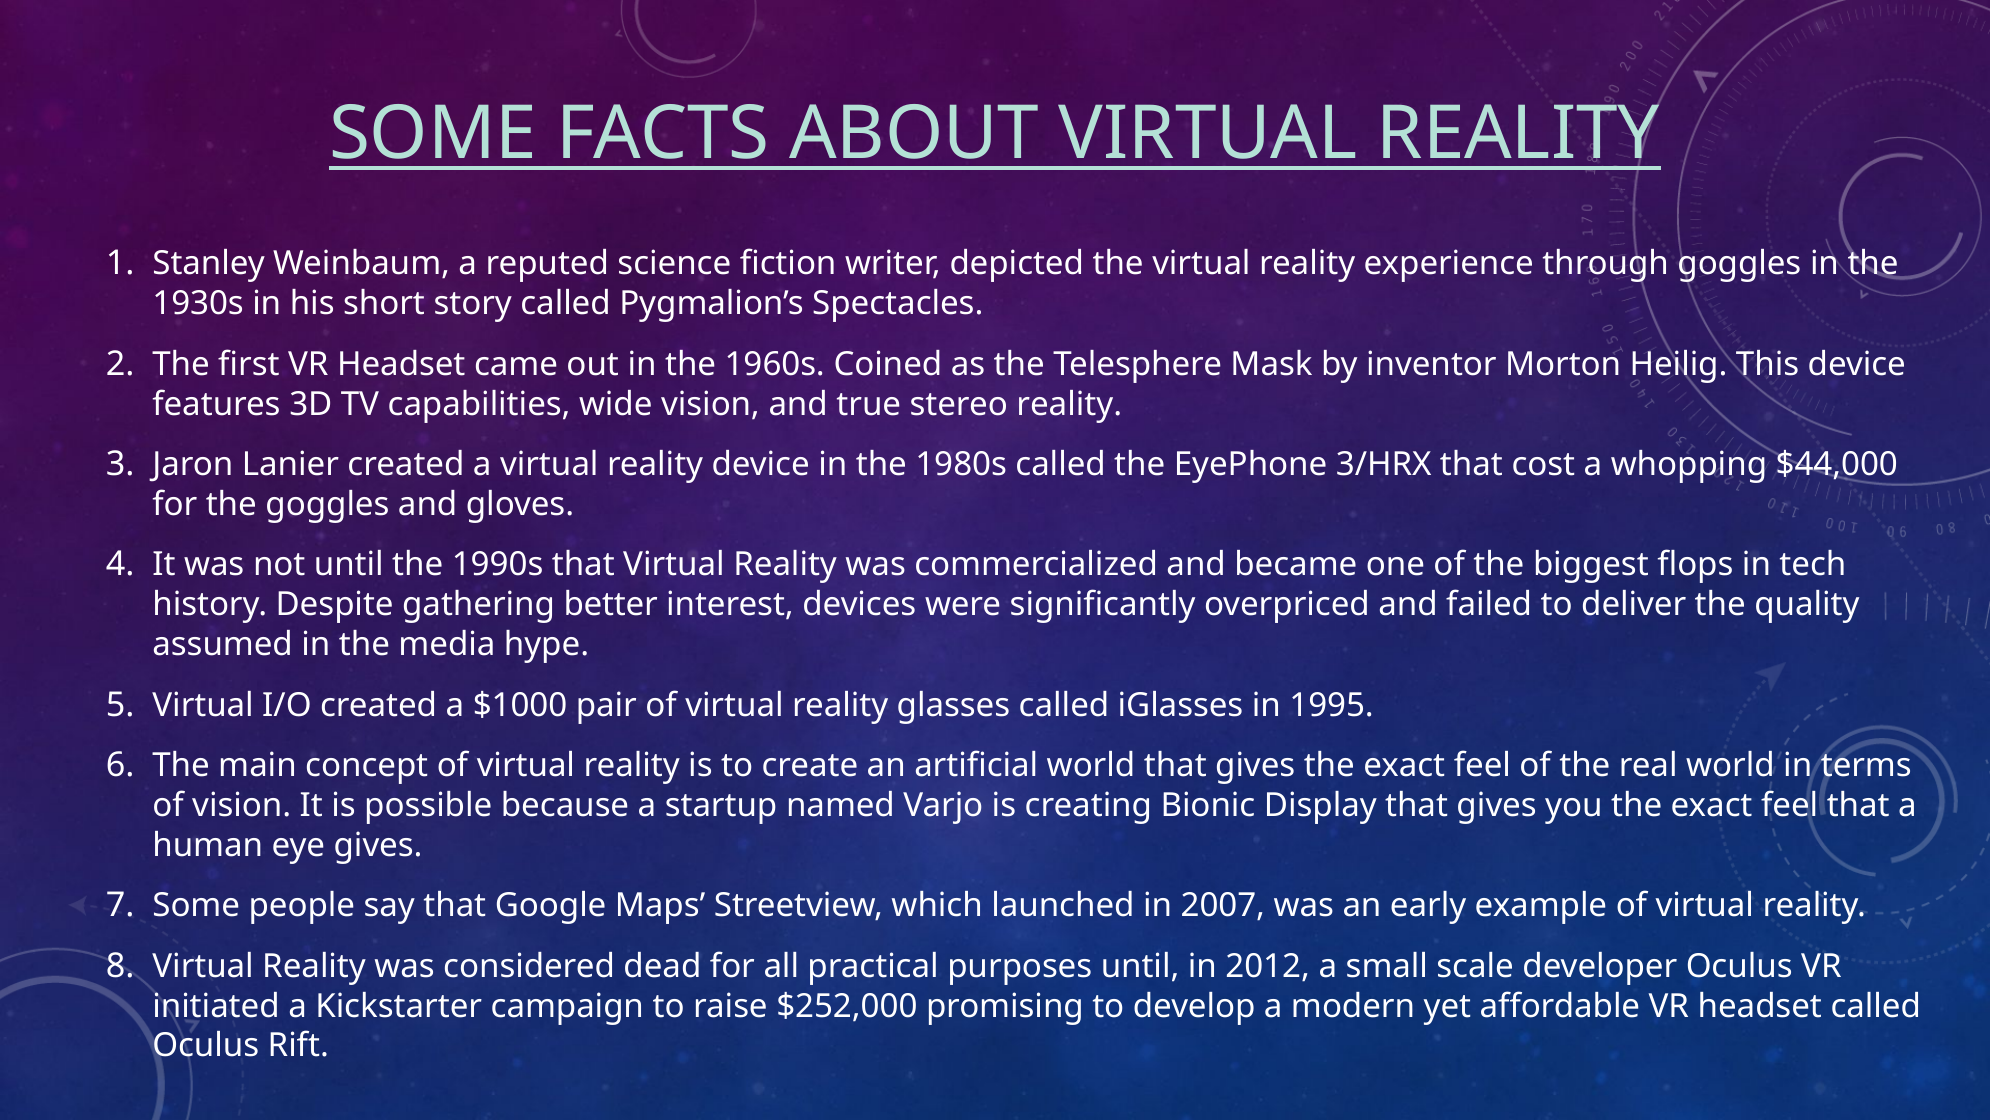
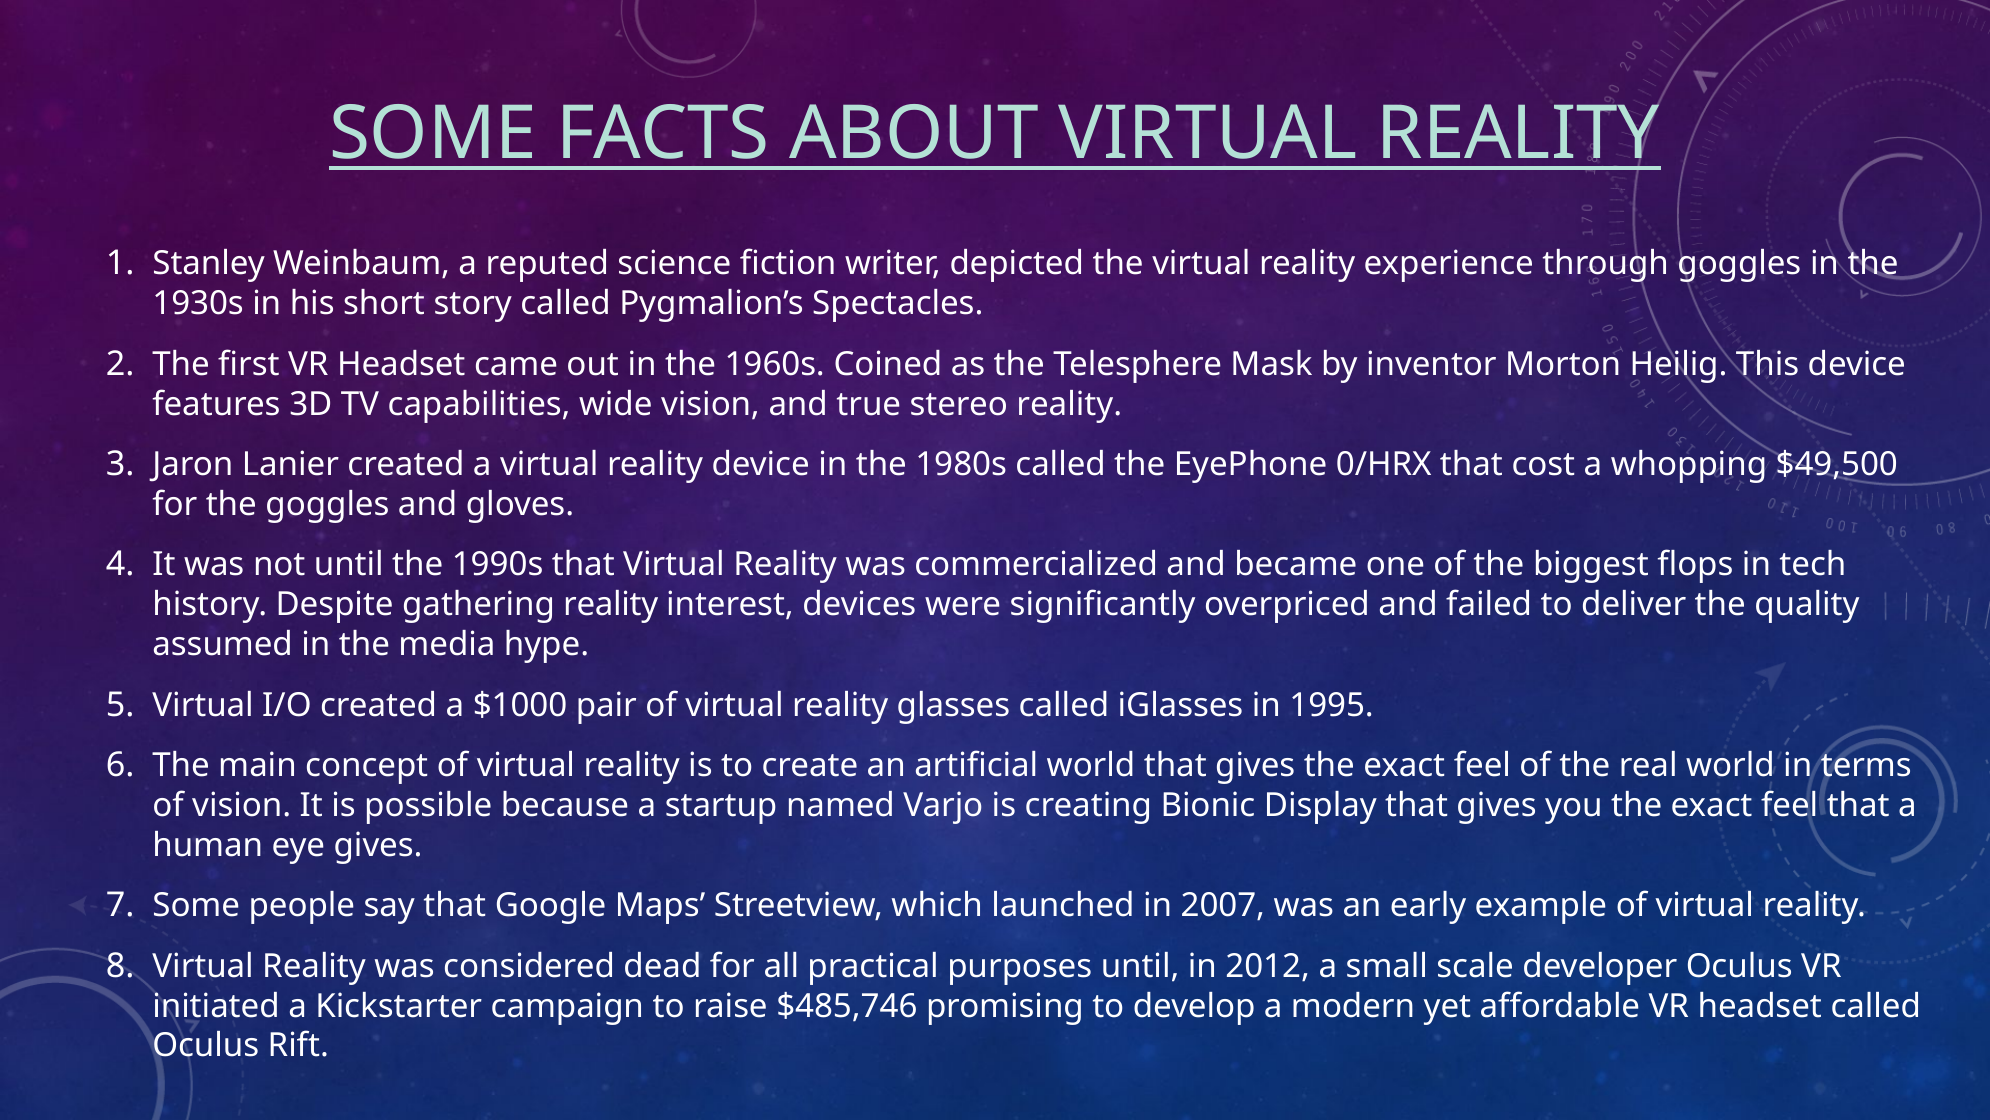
3/HRX: 3/HRX -> 0/HRX (1384, 464)
$44,000: $44,000 -> $49,500 (1837, 464)
gathering better: better -> reality (611, 604)
$252,000: $252,000 -> $485,746 (847, 1006)
